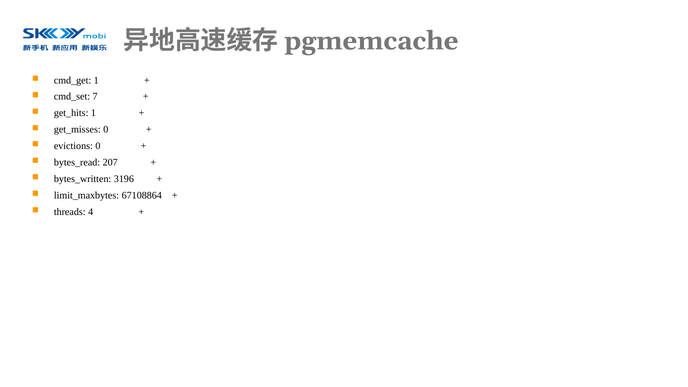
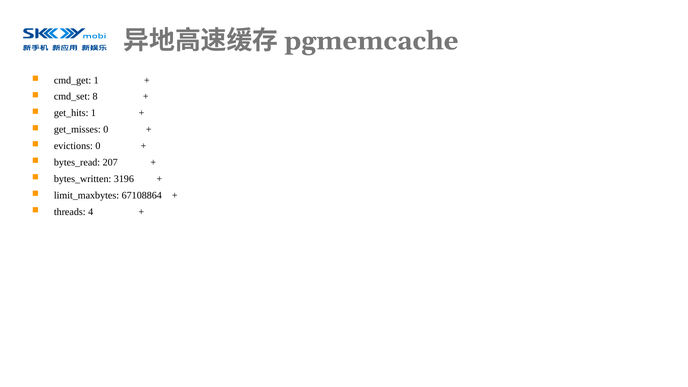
7: 7 -> 8 (95, 97)
